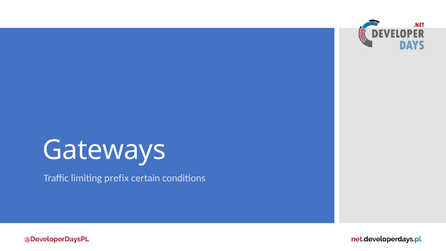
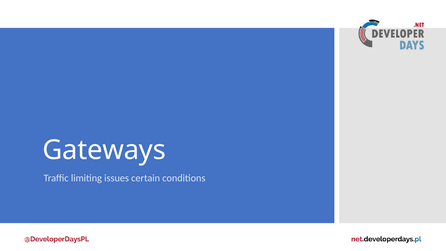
prefix: prefix -> issues (117, 178)
